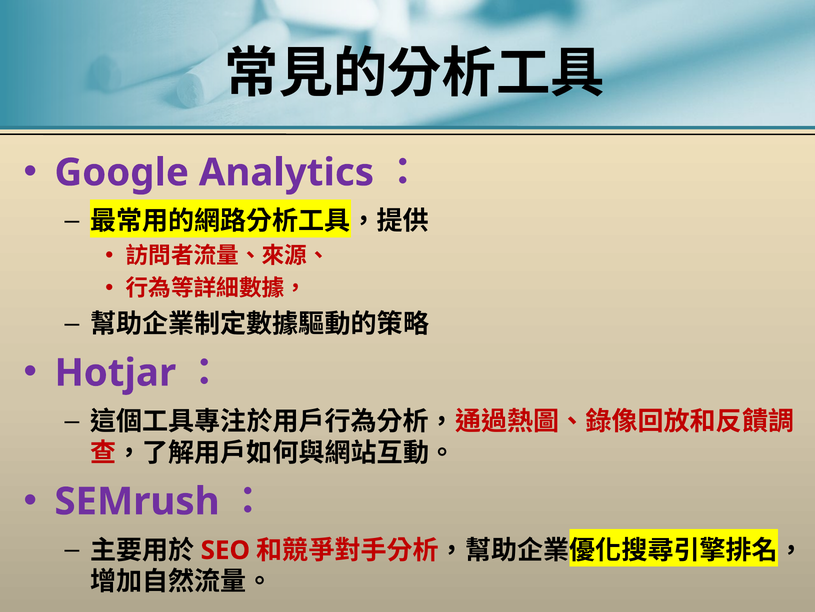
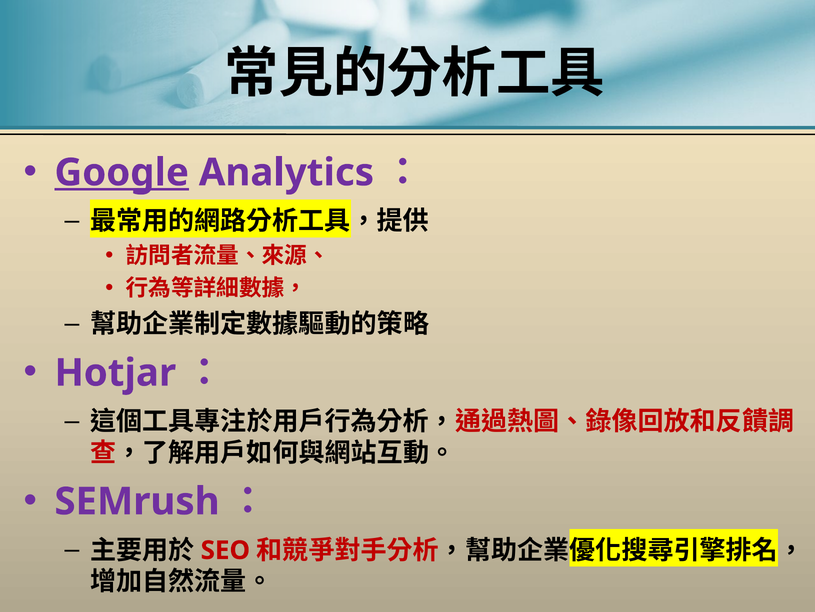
Google underline: none -> present (122, 172)
